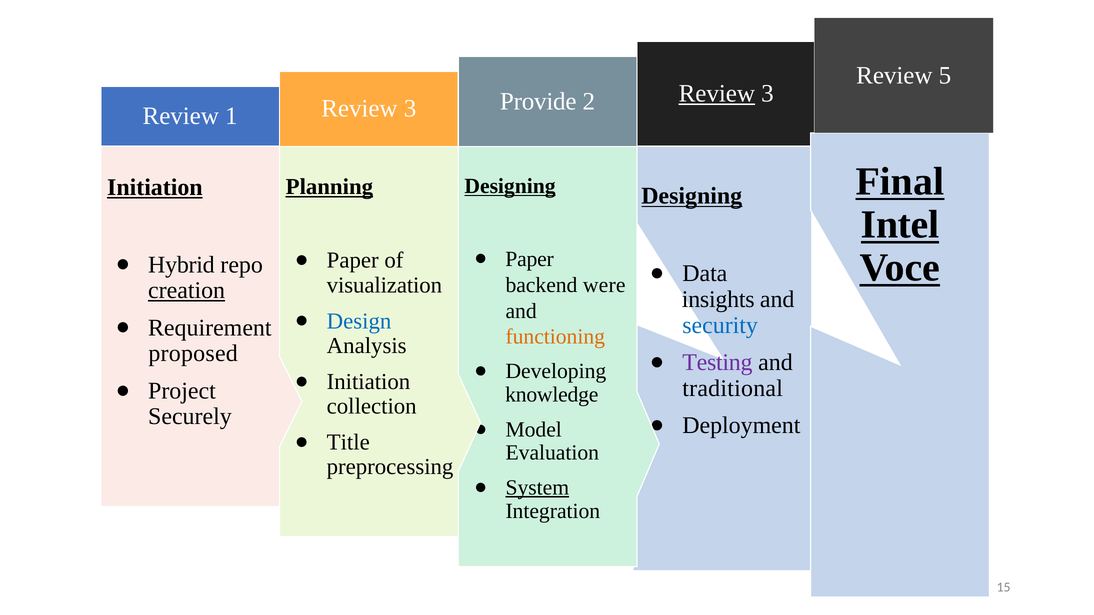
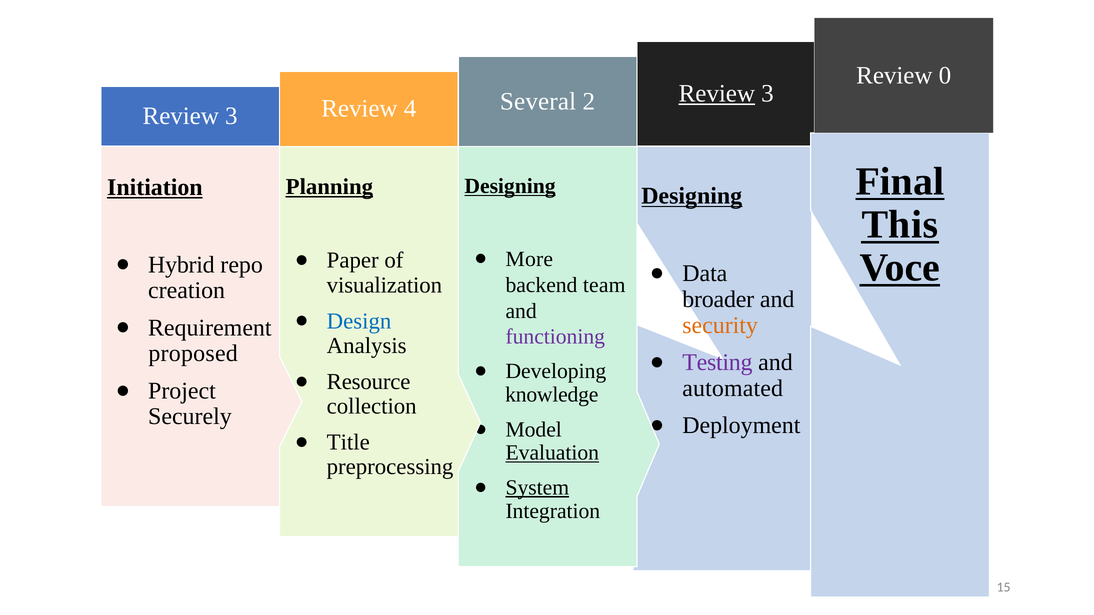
5: 5 -> 0 (945, 75)
Provide: Provide -> Several (538, 101)
3: 3 -> 4 (410, 109)
1: 1 -> 3 (231, 116)
Intel: Intel -> This (900, 225)
Paper: Paper -> More (529, 259)
were: were -> team (604, 285)
creation underline: present -> none (187, 291)
insights: insights -> broader (718, 300)
security colour: blue -> orange (720, 325)
functioning colour: orange -> purple (555, 337)
Initiation: Initiation -> Resource (369, 382)
traditional: traditional -> automated (733, 388)
Evaluation underline: none -> present (552, 453)
